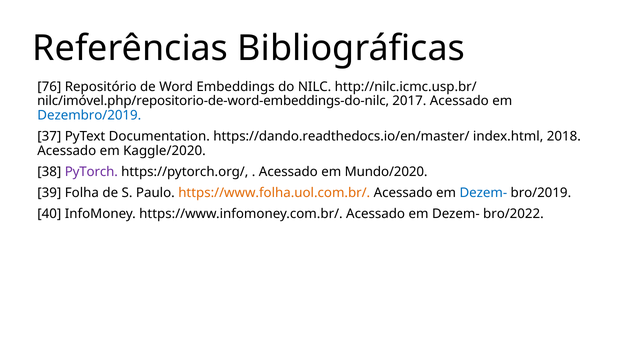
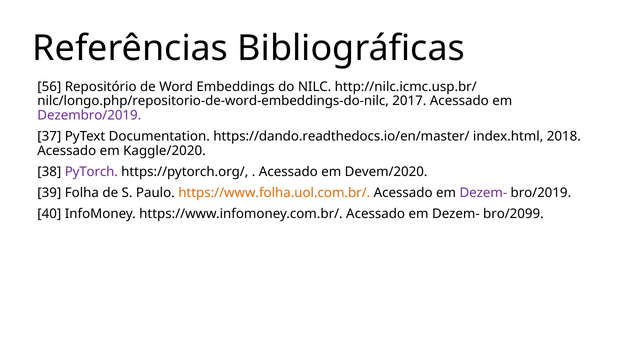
76: 76 -> 56 (49, 87)
nilc/imóvel.php/repositorio-de-word-embeddings-do-nilc: nilc/imóvel.php/repositorio-de-word-embeddings-do-nilc -> nilc/longo.php/repositorio-de-word-embeddings-do-nilc (213, 101)
Dezembro/2019 colour: blue -> purple (89, 116)
Mundo/2020: Mundo/2020 -> Devem/2020 (386, 172)
Dezem- colour: blue -> purple (483, 193)
bro/2022: bro/2022 -> bro/2099 (513, 214)
